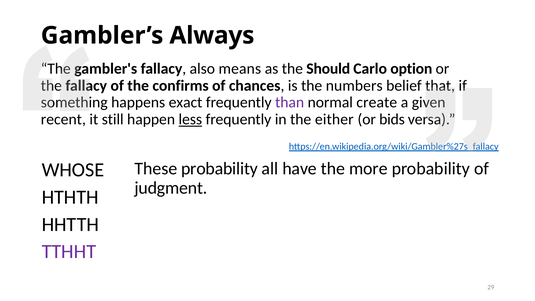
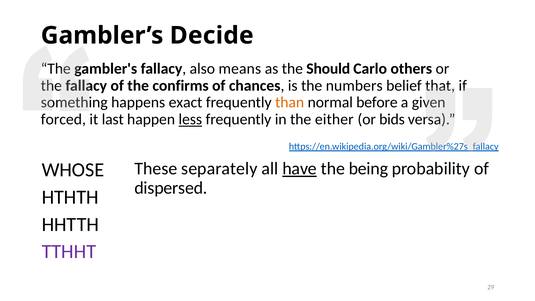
Always: Always -> Decide (212, 35)
option: option -> others (411, 69)
than colour: purple -> orange (290, 102)
create: create -> before (377, 102)
recent: recent -> forced (63, 119)
still: still -> last (113, 119)
These probability: probability -> separately (219, 169)
have underline: none -> present (300, 169)
more: more -> being (368, 169)
judgment: judgment -> dispersed (171, 188)
